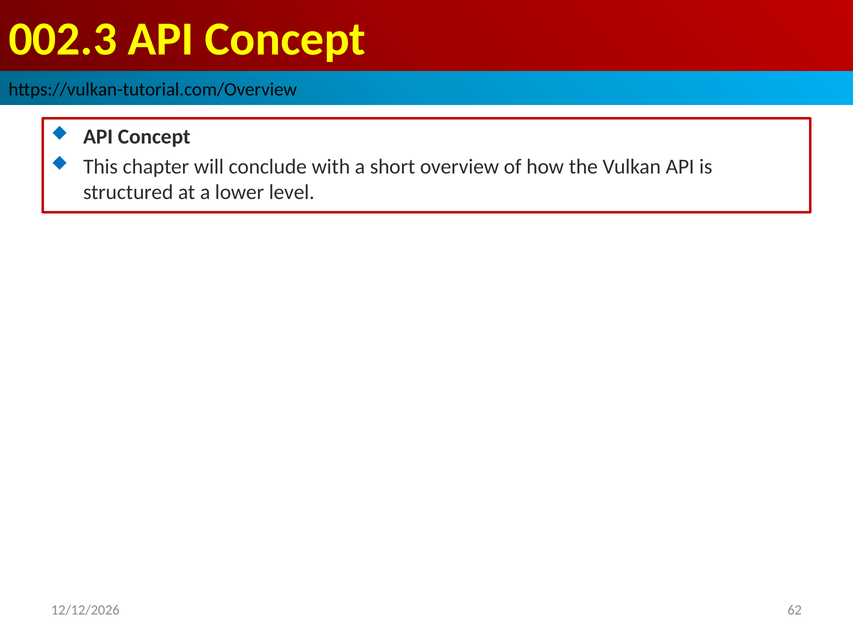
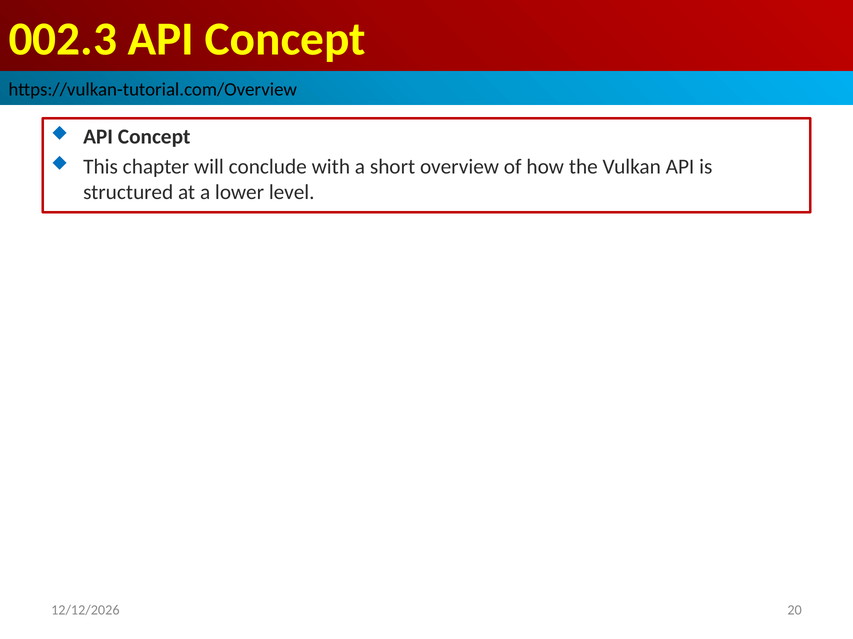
62: 62 -> 20 (795, 611)
